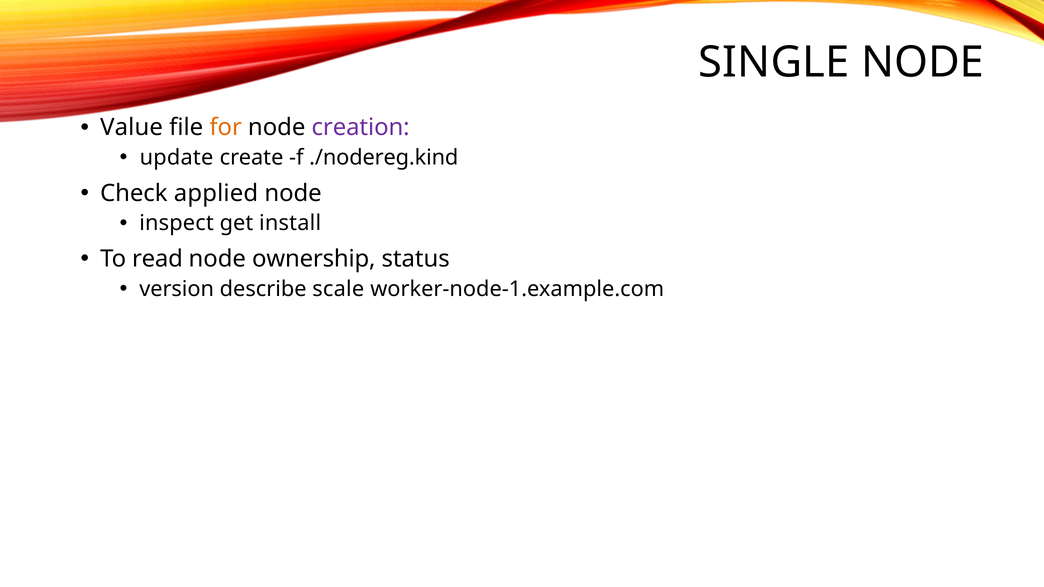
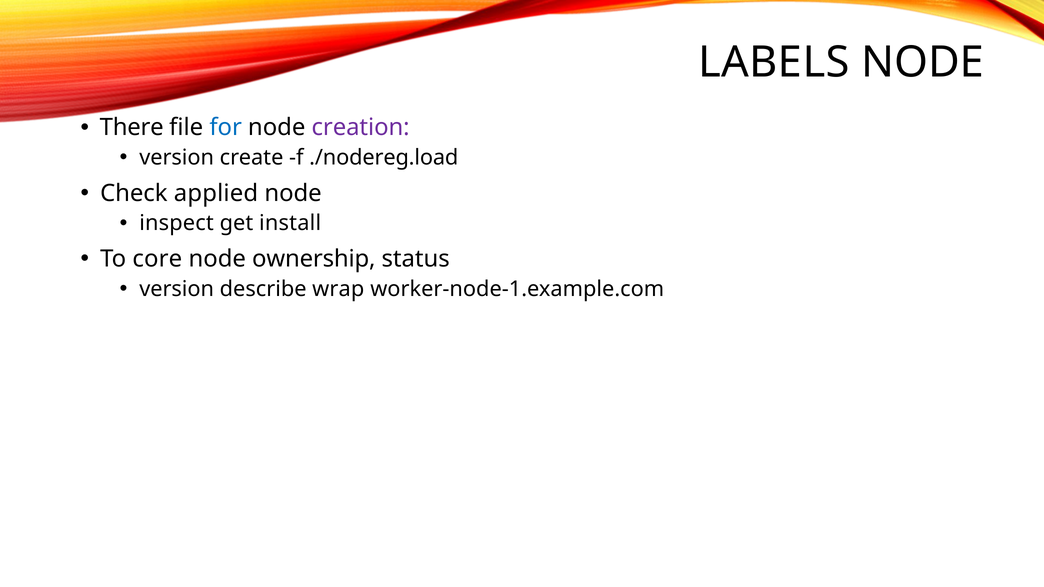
SINGLE: SINGLE -> LABELS (774, 62)
Value: Value -> There (132, 128)
for colour: orange -> blue (226, 128)
update: update -> version (177, 158)
./nodereg.kind: ./nodereg.kind -> ./nodereg.load (384, 158)
read: read -> core (157, 259)
scale: scale -> wrap (338, 289)
